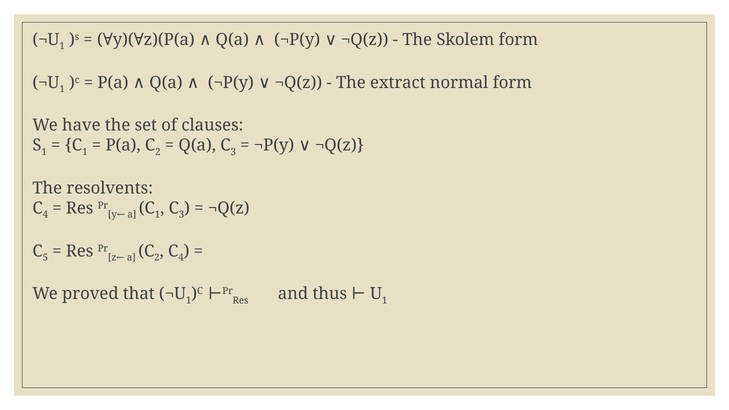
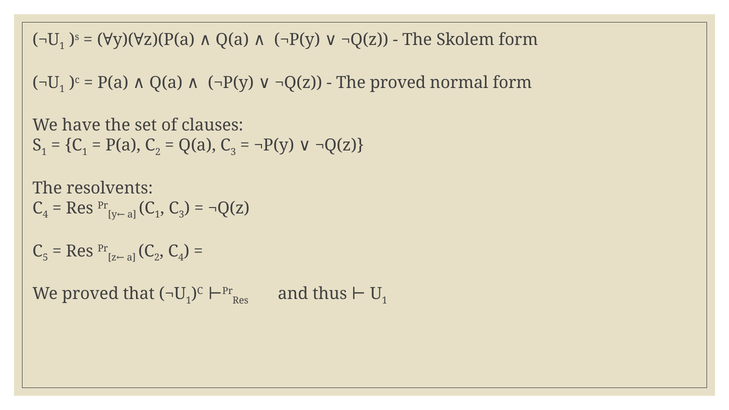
The extract: extract -> proved (398, 83)
